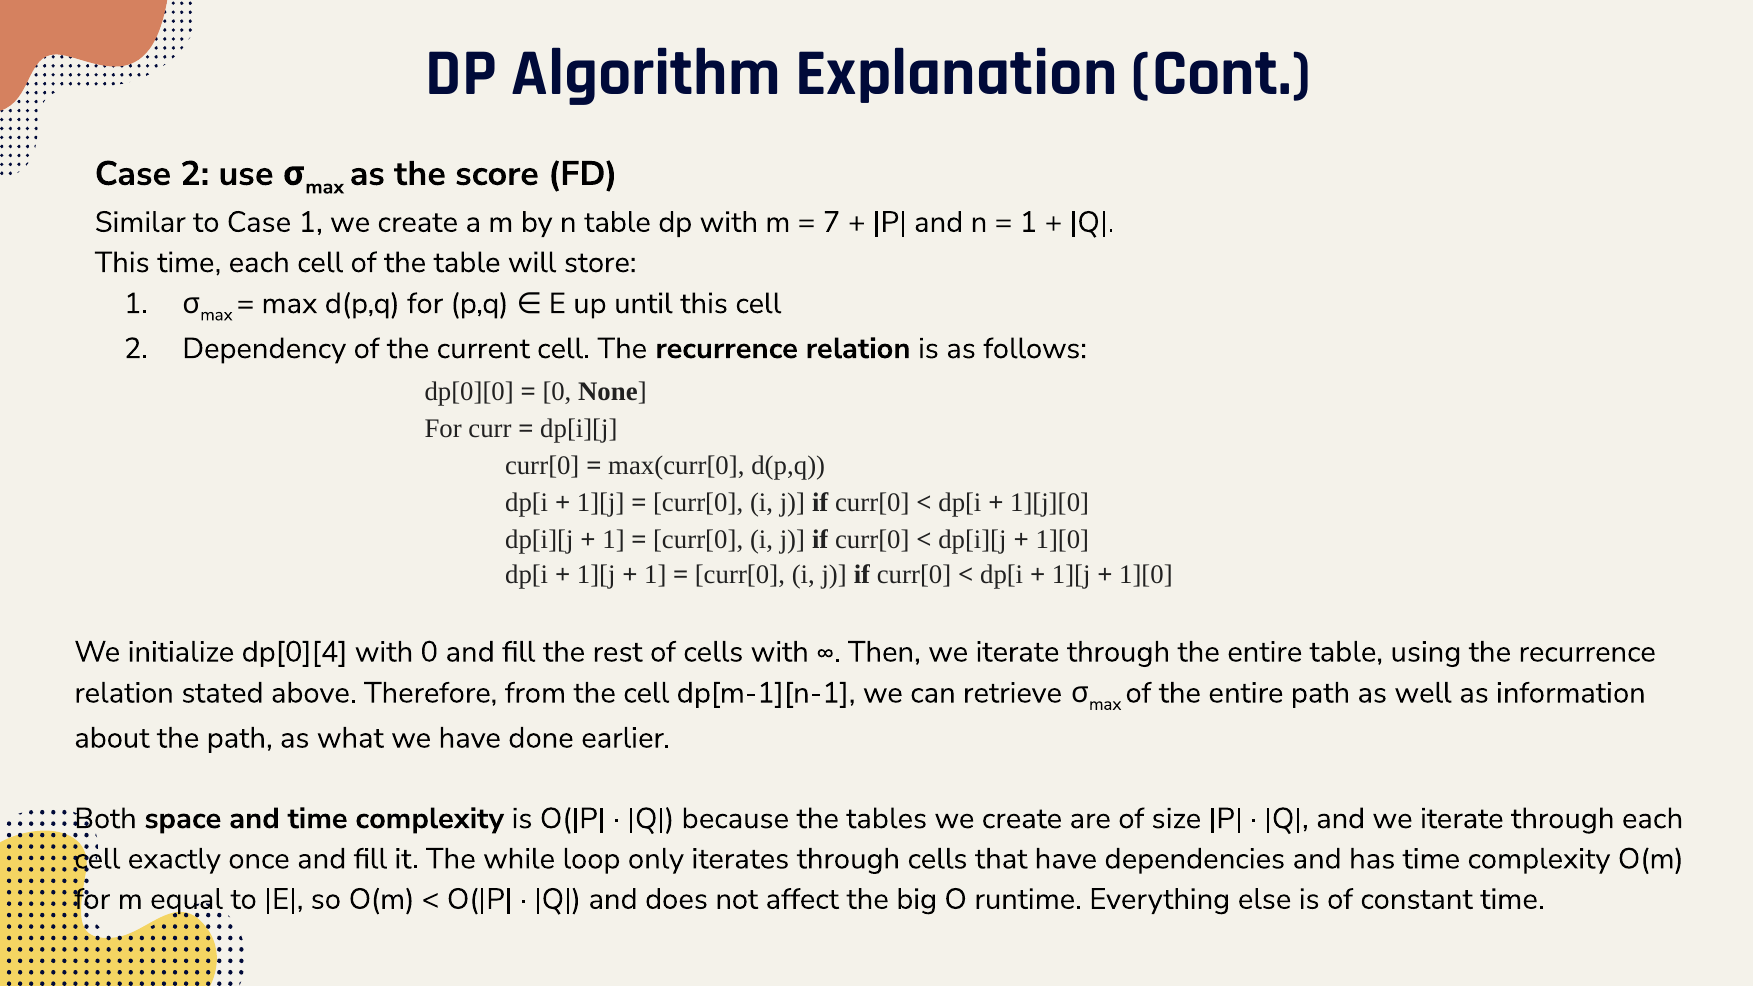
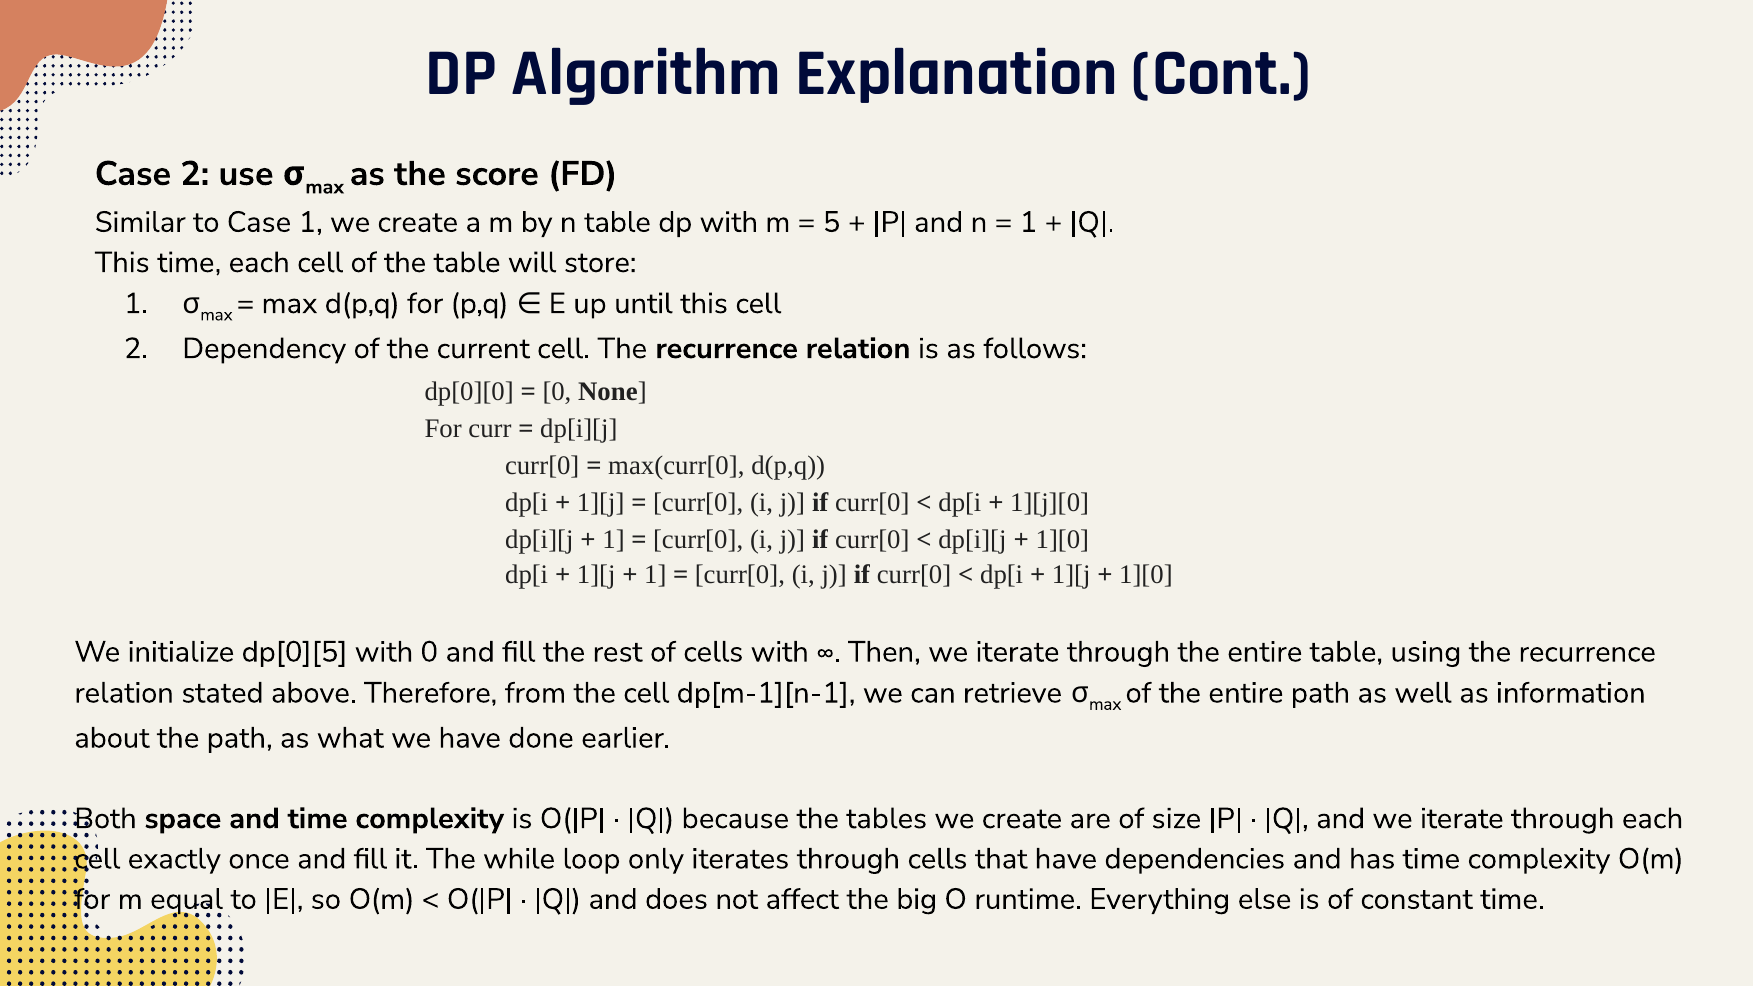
7: 7 -> 5 (832, 222)
dp[0][4: dp[0][4 -> dp[0][5 (295, 652)
